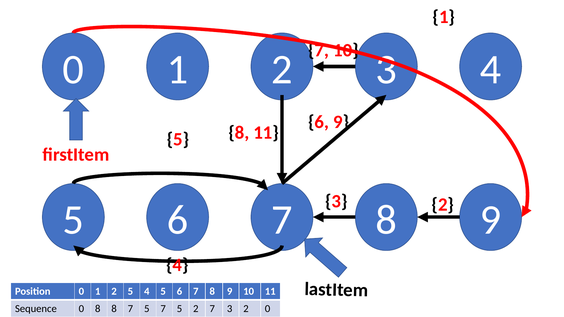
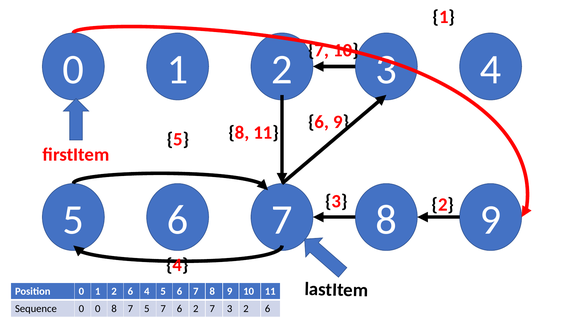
1 2 5: 5 -> 6 (130, 292)
0 8: 8 -> 0 (98, 309)
5 7 5: 5 -> 6 (179, 309)
3 2 0: 0 -> 6 (268, 309)
